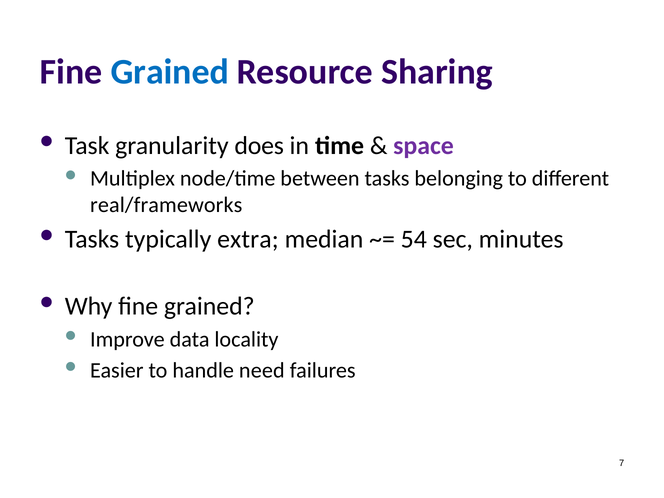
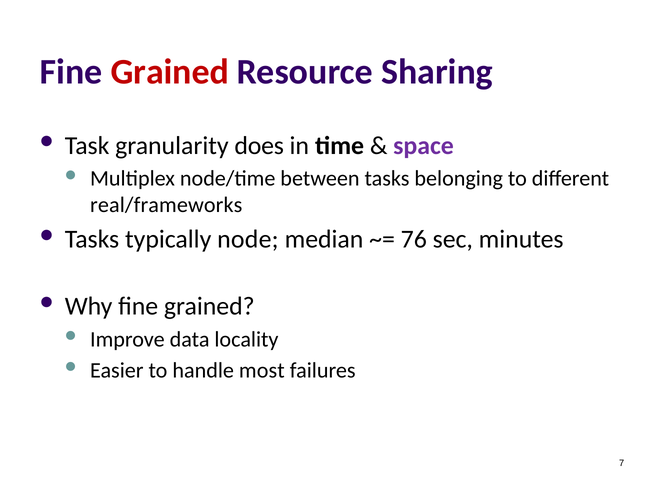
Grained colour: blue -> red (170, 72)
extra: extra -> node (248, 239)
54: 54 -> 76 (414, 239)
need: need -> most (262, 370)
